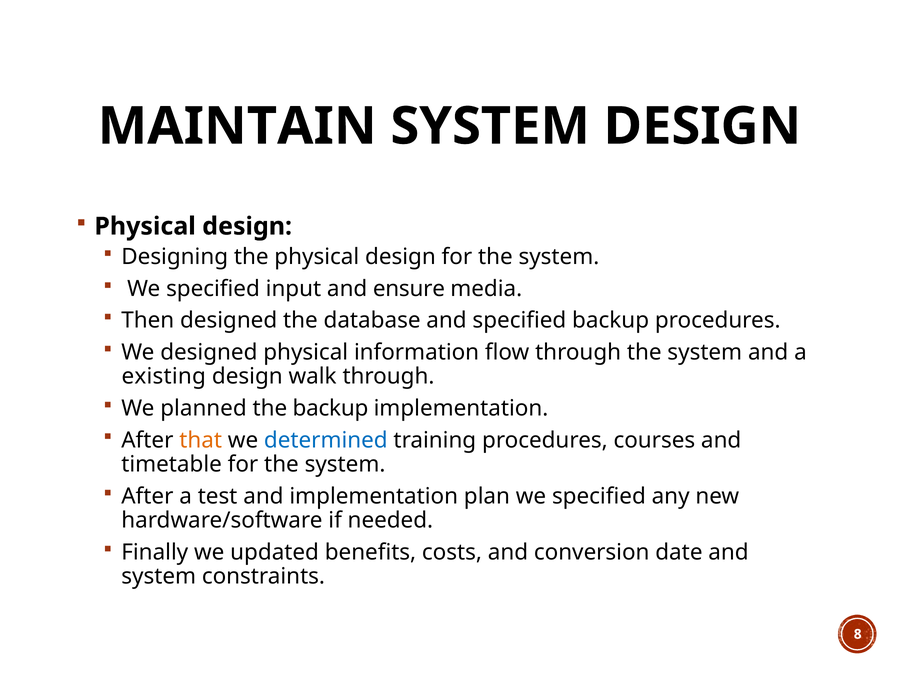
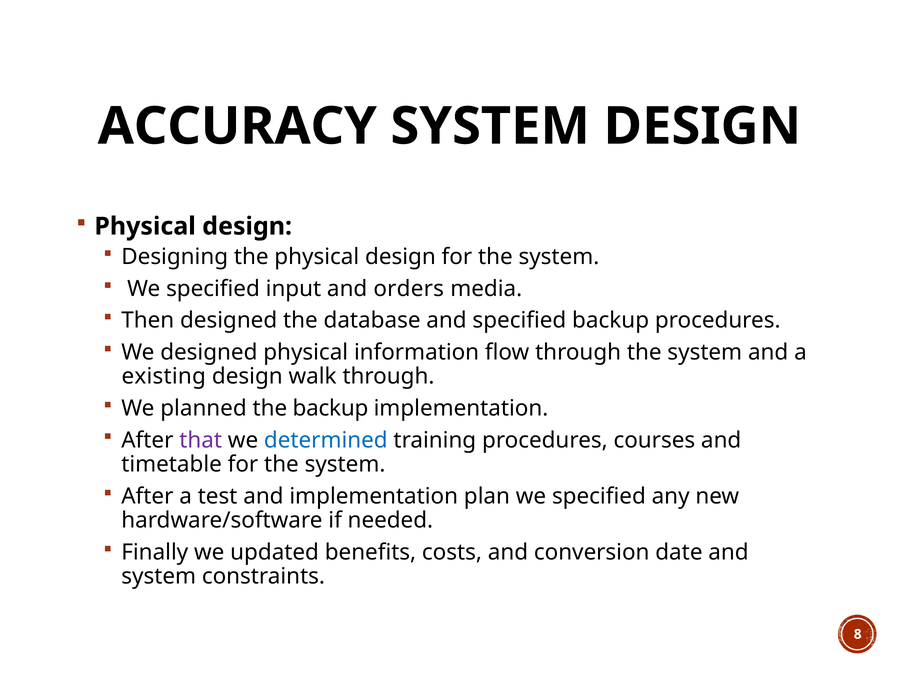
MAINTAIN: MAINTAIN -> ACCURACY (237, 126)
ensure: ensure -> orders (409, 289)
that colour: orange -> purple (201, 440)
